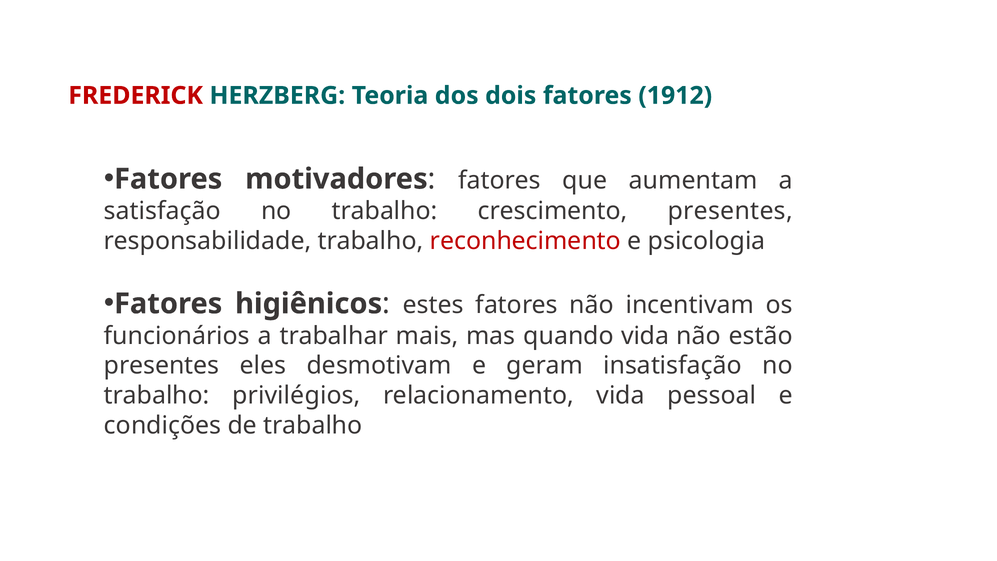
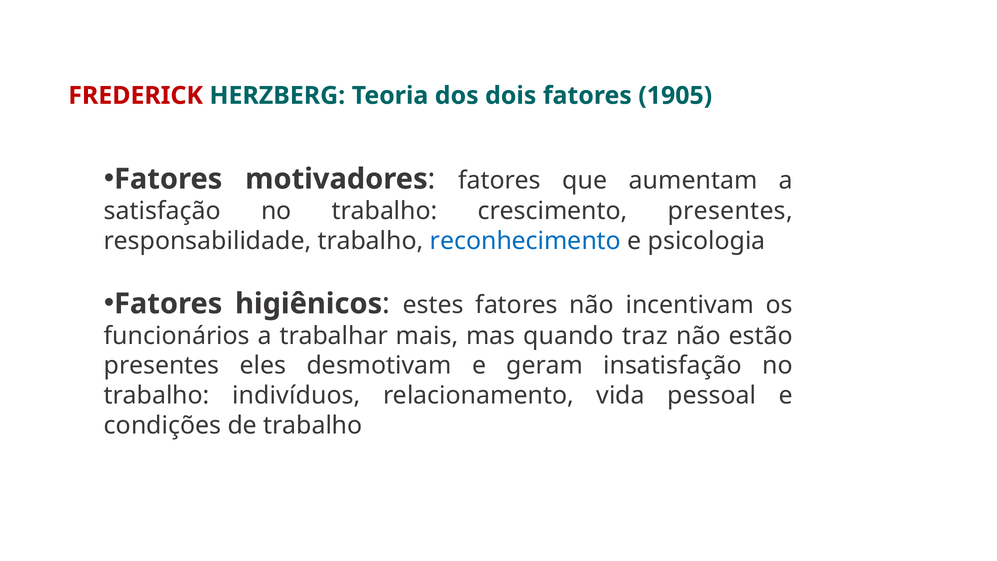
1912: 1912 -> 1905 (675, 96)
reconhecimento colour: red -> blue (525, 241)
quando vida: vida -> traz (645, 336)
privilégios: privilégios -> indivíduos (296, 396)
